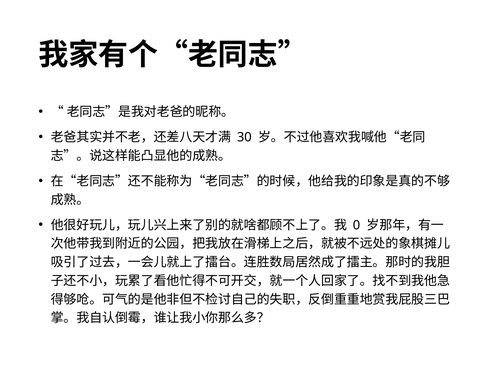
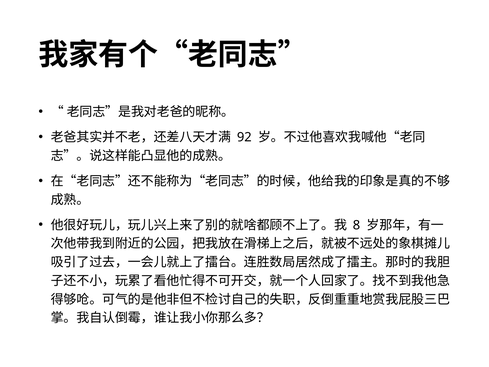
30: 30 -> 92 (244, 137)
0: 0 -> 8 (357, 225)
